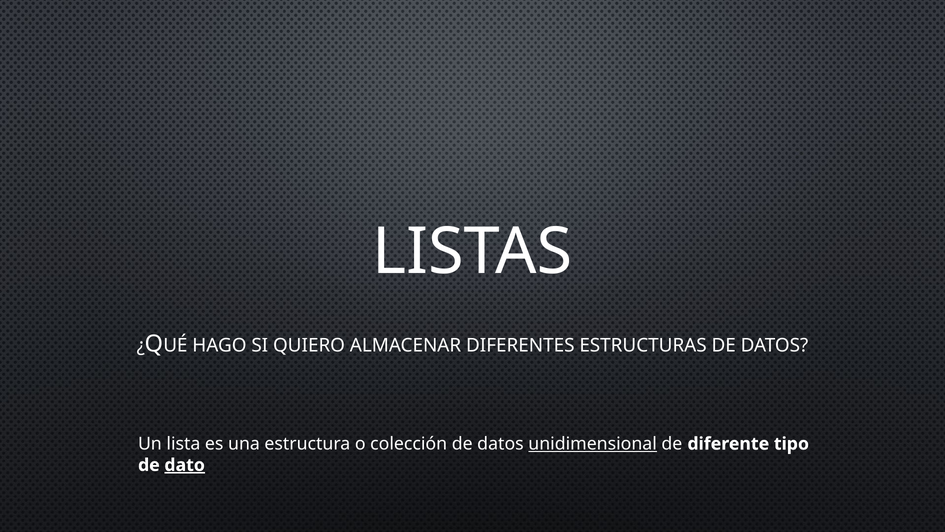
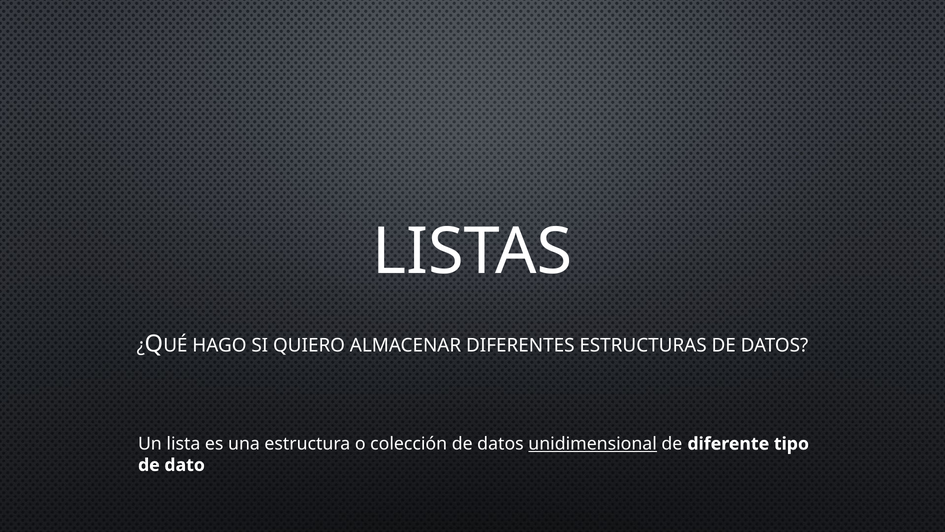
dato underline: present -> none (185, 465)
